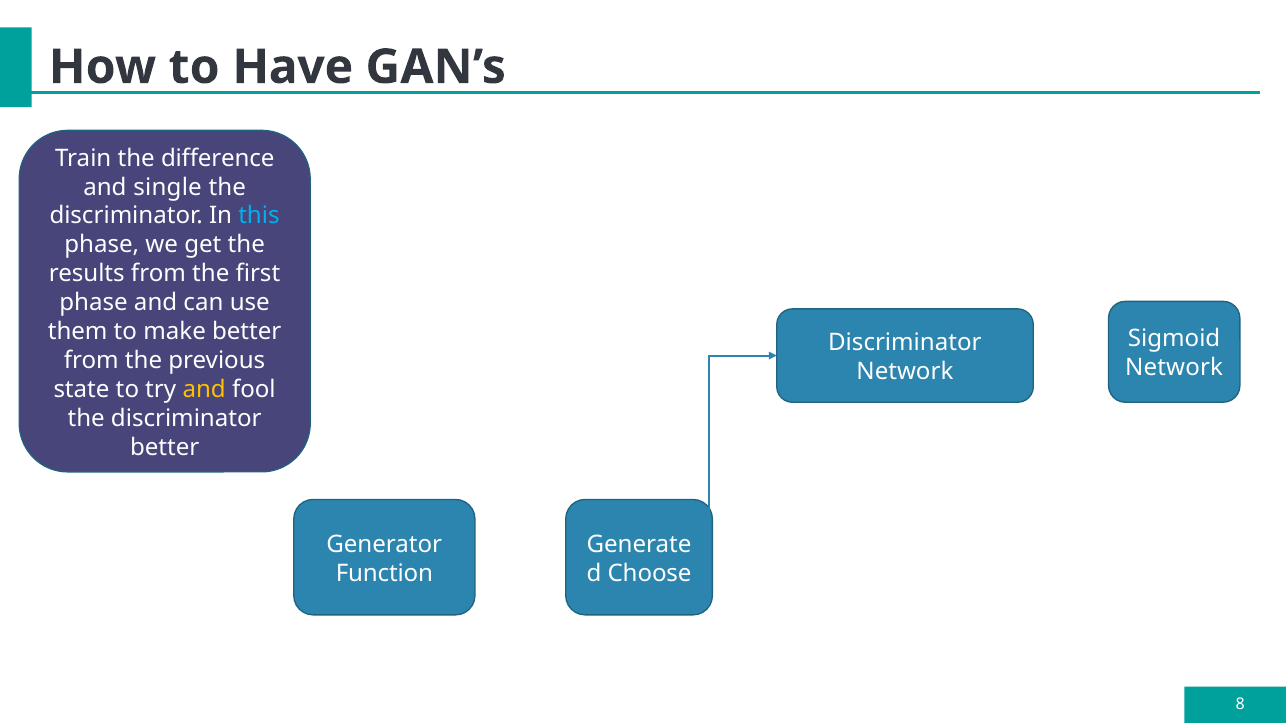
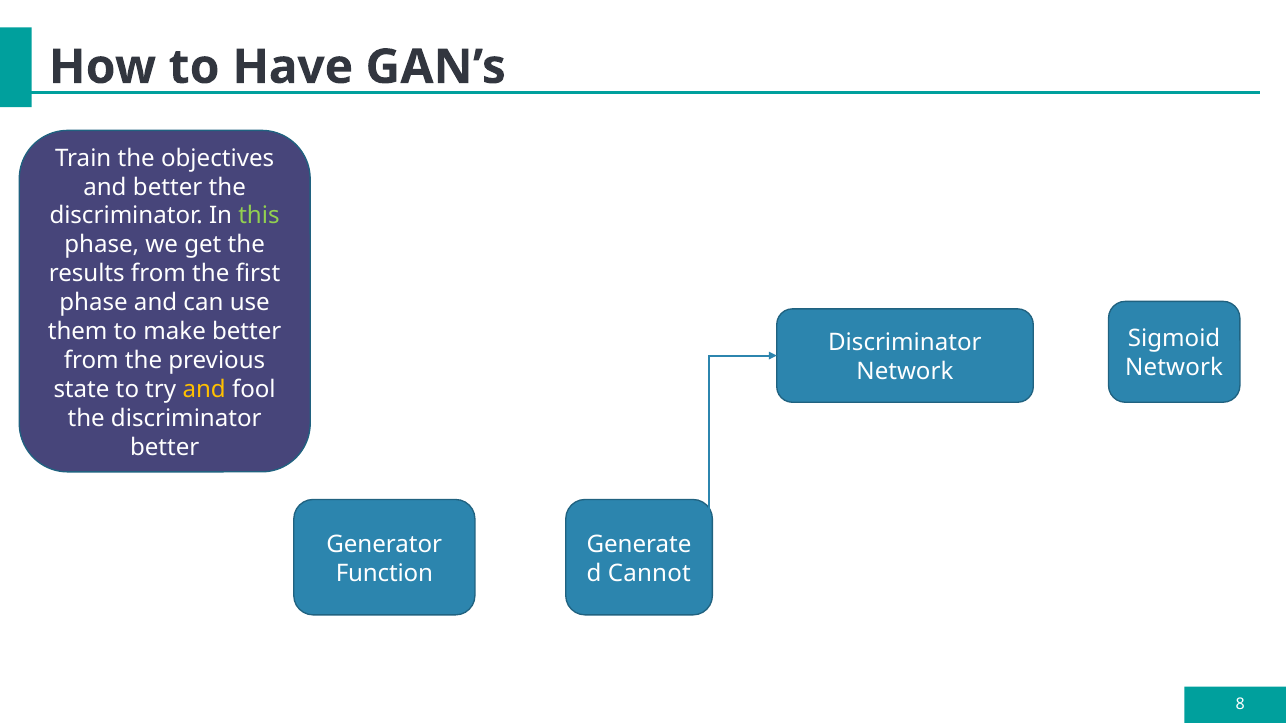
difference: difference -> objectives (218, 158)
and single: single -> better (168, 187)
this colour: light blue -> light green (259, 216)
Choose: Choose -> Cannot (649, 574)
